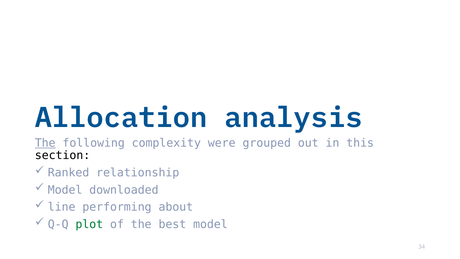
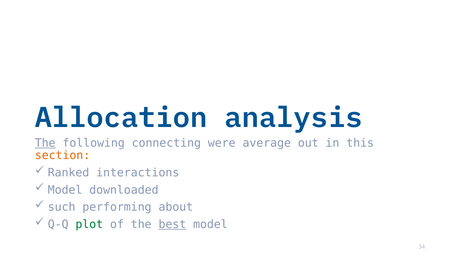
complexity: complexity -> connecting (166, 143)
grouped: grouped -> average (267, 143)
section colour: black -> orange (63, 155)
relationship: relationship -> interactions (138, 172)
line: line -> such (62, 207)
best underline: none -> present (172, 224)
